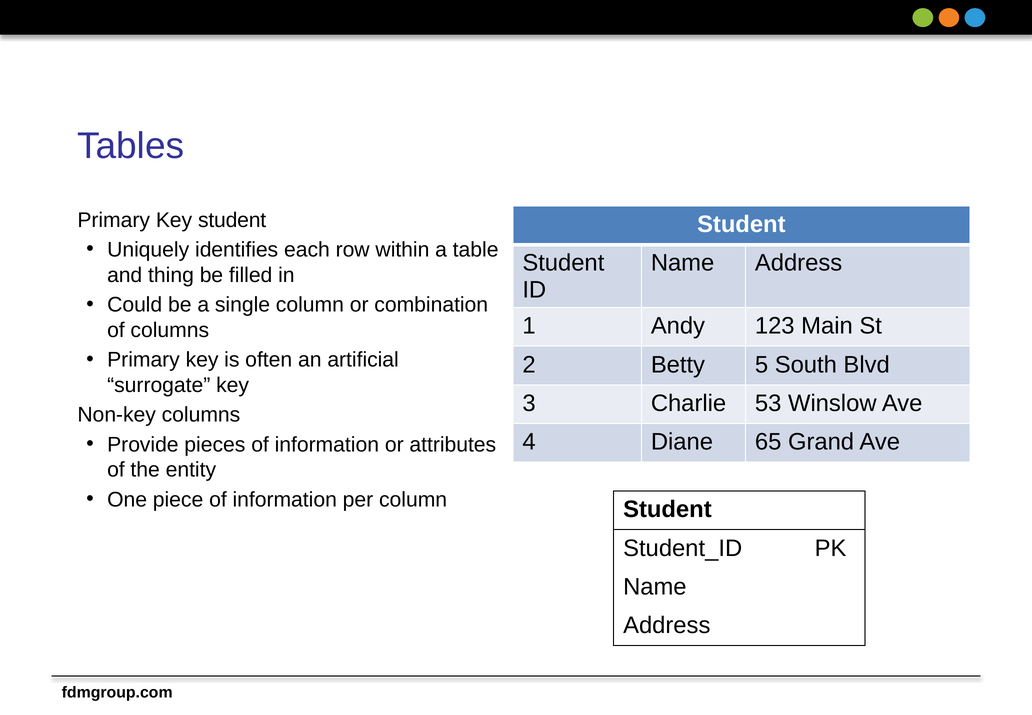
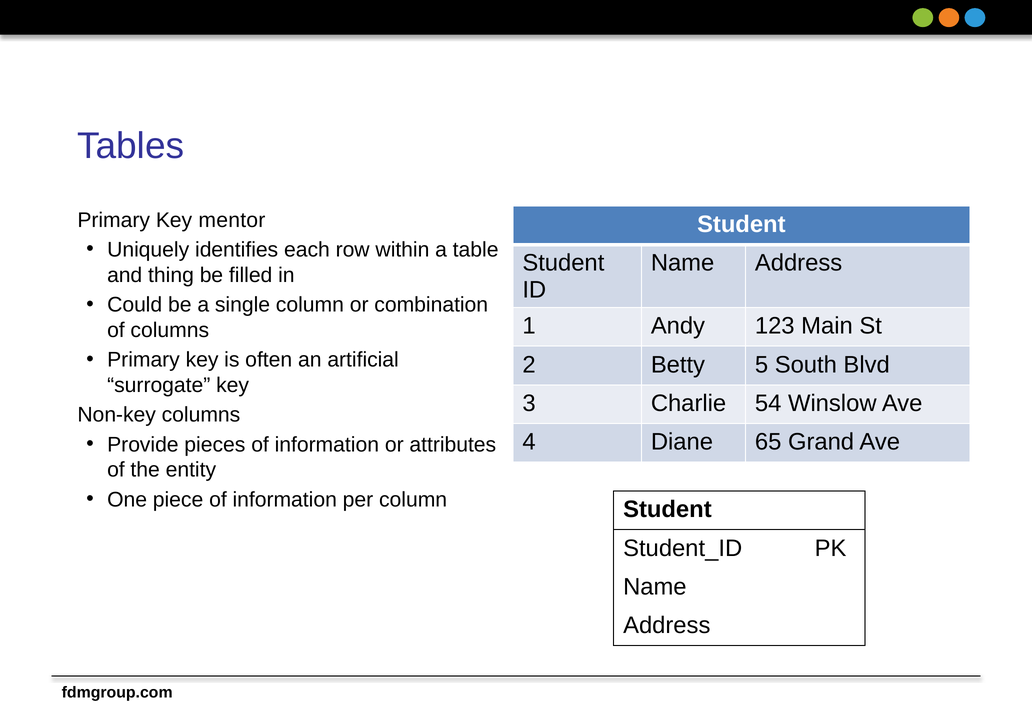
Key student: student -> mentor (232, 220)
53: 53 -> 54 (768, 403)
